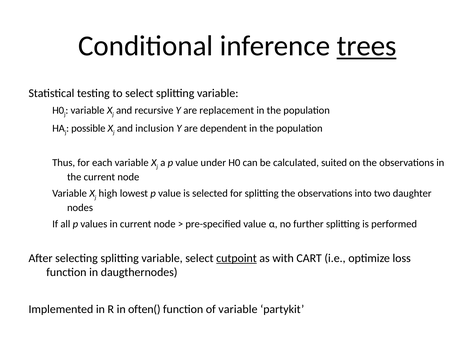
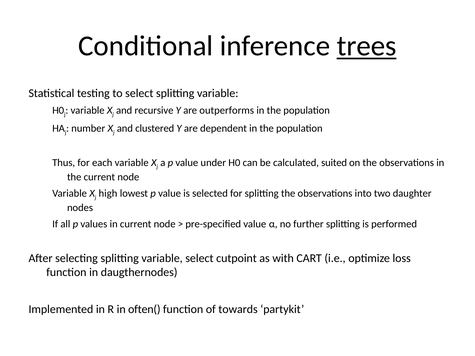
replacement: replacement -> outperforms (227, 111)
possible: possible -> number (88, 129)
inclusion: inclusion -> clustered (155, 129)
cutpoint underline: present -> none (236, 258)
of variable: variable -> towards (238, 310)
